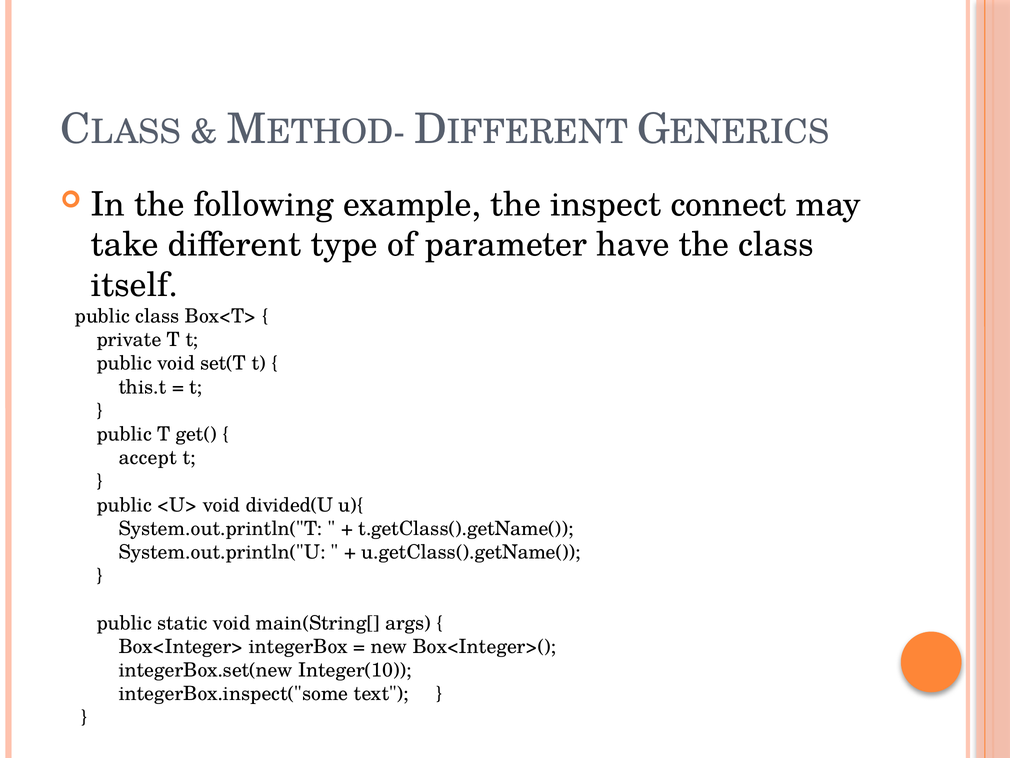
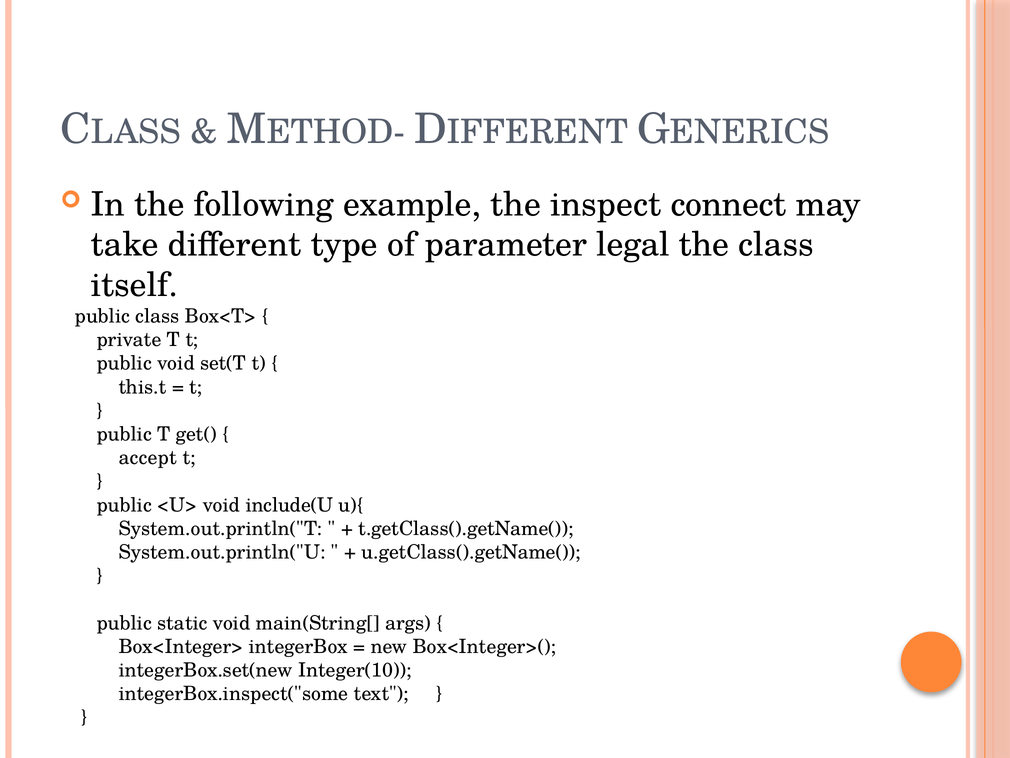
have: have -> legal (633, 245)
divided(U: divided(U -> include(U (289, 505)
